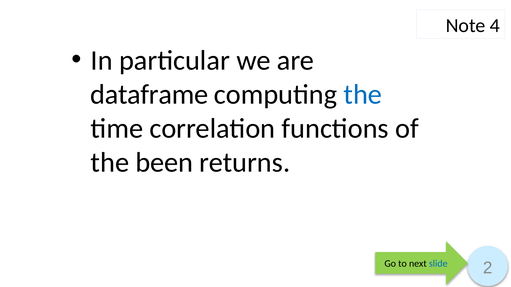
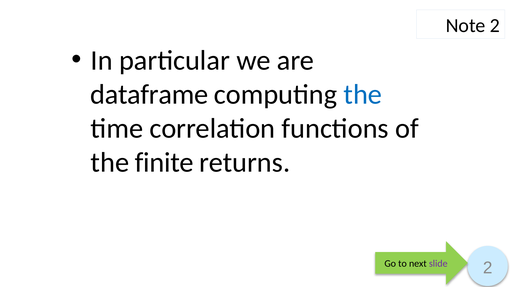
Note 4: 4 -> 2 (495, 26)
been: been -> finite (164, 163)
slide colour: blue -> purple (438, 264)
